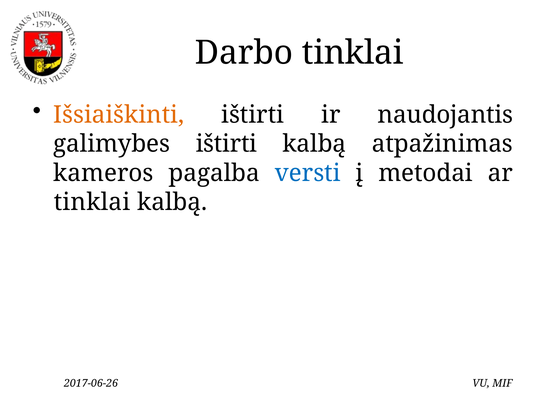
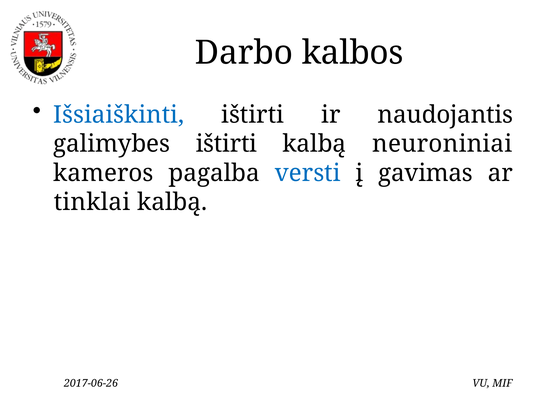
Darbo tinklai: tinklai -> kalbos (353, 53)
Išsiaiškinti colour: orange -> blue (119, 115)
atpažinimas: atpažinimas -> neuroniniai (442, 144)
metodai: metodai -> gavimas (426, 173)
